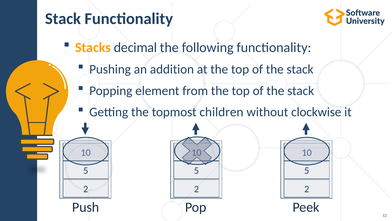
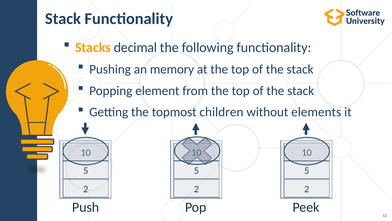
addition: addition -> memory (172, 69)
clockwise: clockwise -> elements (316, 112)
